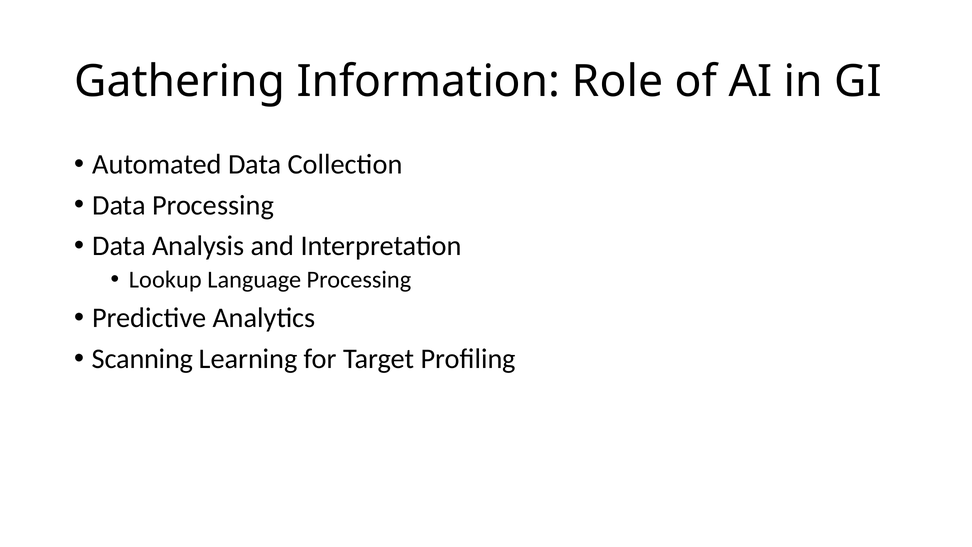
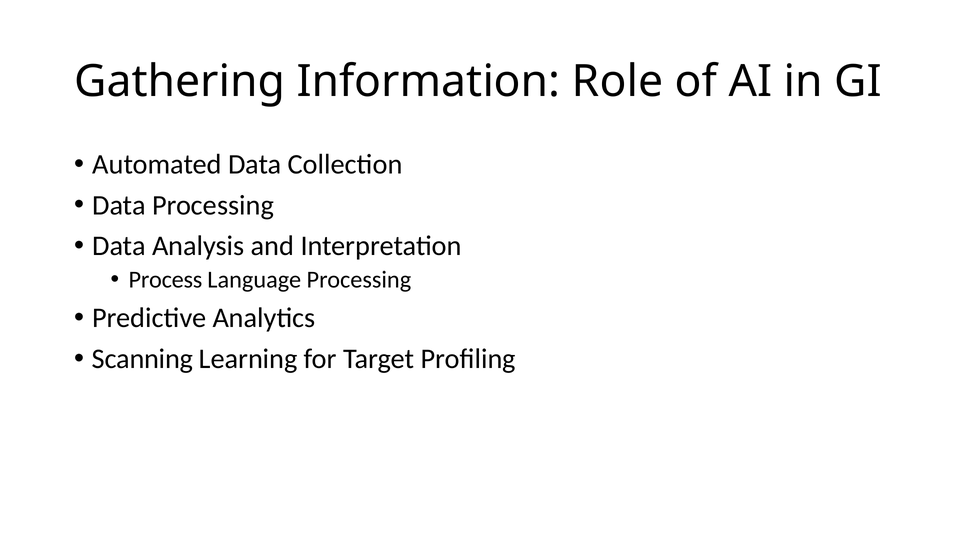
Lookup: Lookup -> Process (165, 279)
